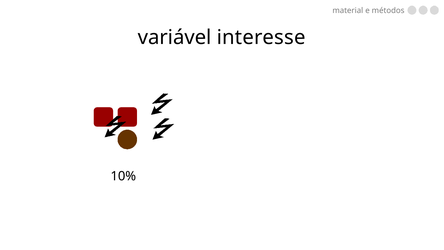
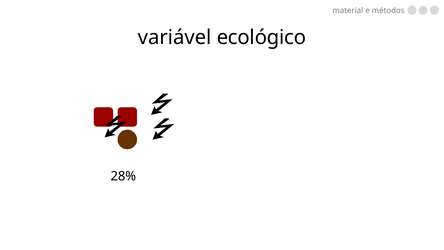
interesse: interesse -> ecológico (261, 37)
10%: 10% -> 28% (123, 176)
